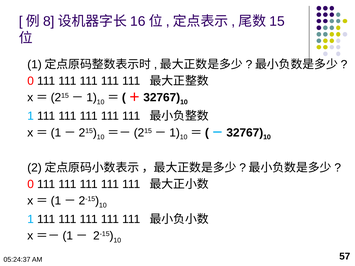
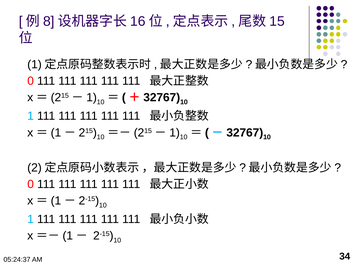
57: 57 -> 34 (345, 257)
